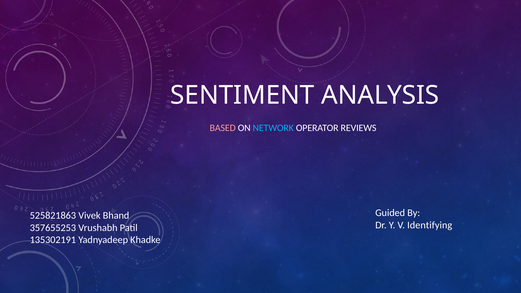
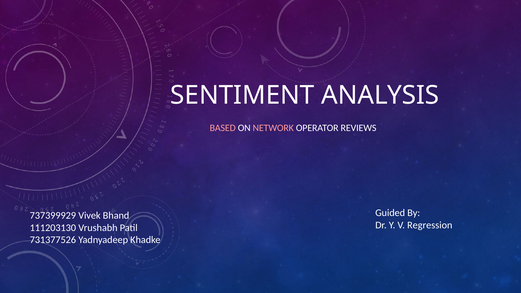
NETWORK colour: light blue -> pink (273, 128)
525821863: 525821863 -> 737399929 (53, 216)
Identifying: Identifying -> Regression (430, 225)
357655253: 357655253 -> 111203130 (53, 228)
135302191: 135302191 -> 731377526 (53, 240)
